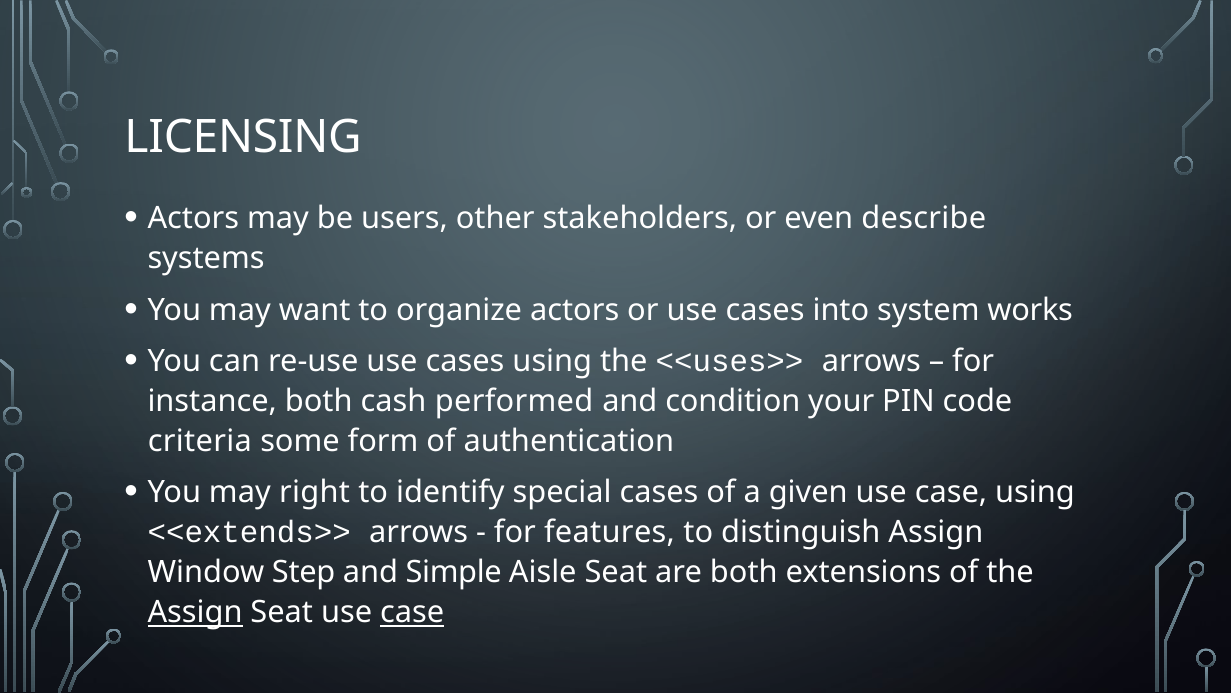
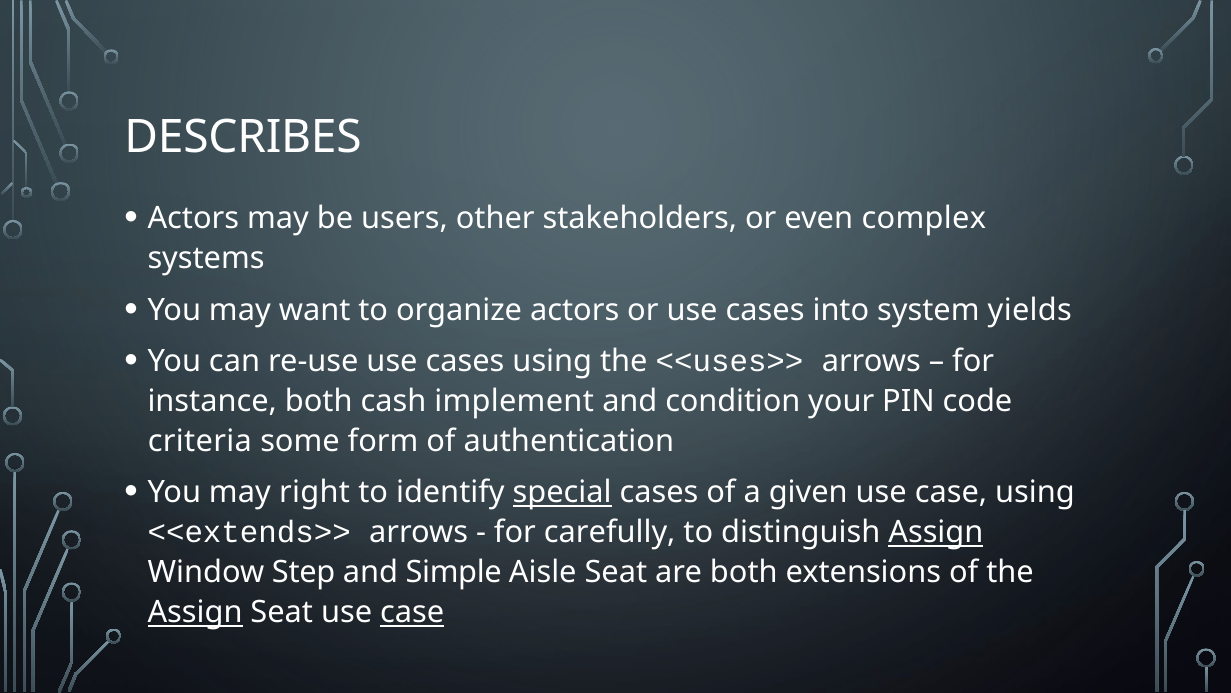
LICENSING: LICENSING -> DESCRIBES (243, 137)
describe: describe -> complex (924, 219)
works: works -> yields (1030, 310)
performed: performed -> implement (514, 401)
special underline: none -> present (562, 492)
features: features -> carefully (610, 532)
Assign underline: none -> present (936, 532)
